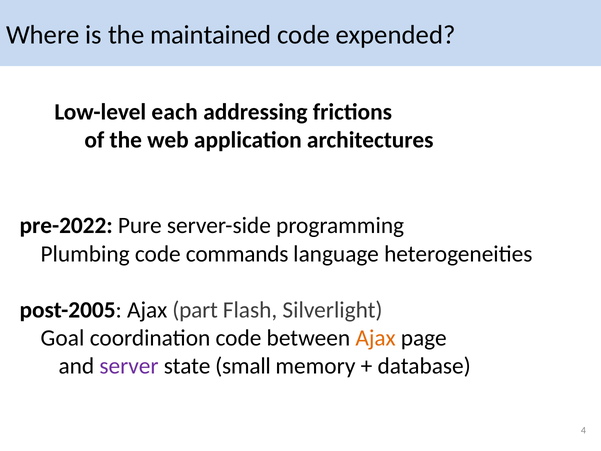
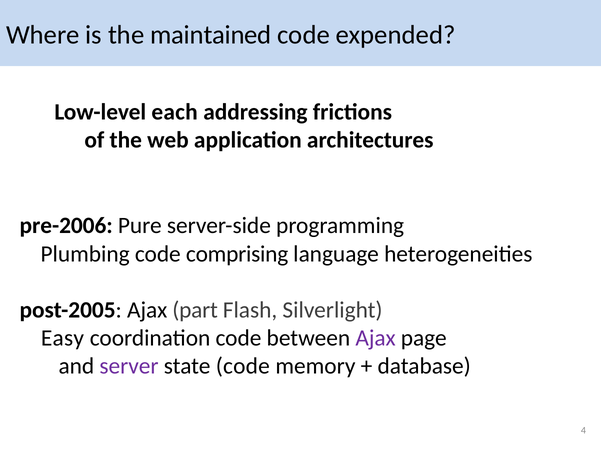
pre-2022: pre-2022 -> pre-2006 (66, 226)
commands: commands -> comprising (237, 254)
Goal: Goal -> Easy (62, 338)
Ajax colour: orange -> purple (376, 338)
state small: small -> code (243, 366)
